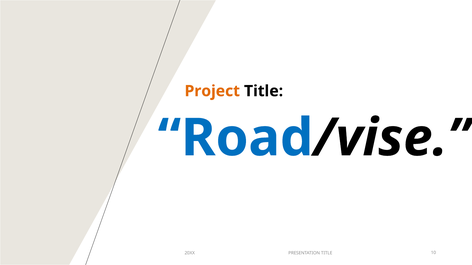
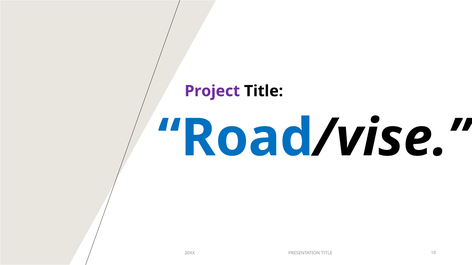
Project colour: orange -> purple (212, 91)
